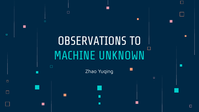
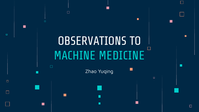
UNKNOWN: UNKNOWN -> MEDICINE (122, 55)
